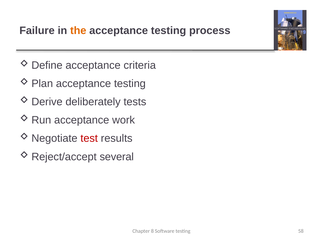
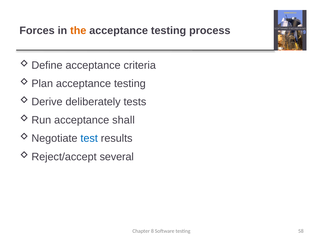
Failure: Failure -> Forces (37, 31)
work: work -> shall (124, 120)
test colour: red -> blue (89, 139)
